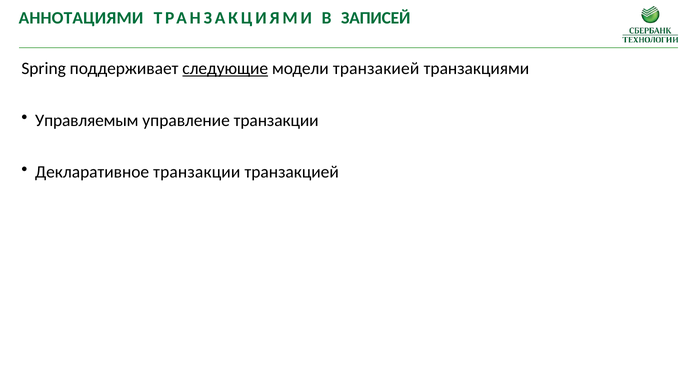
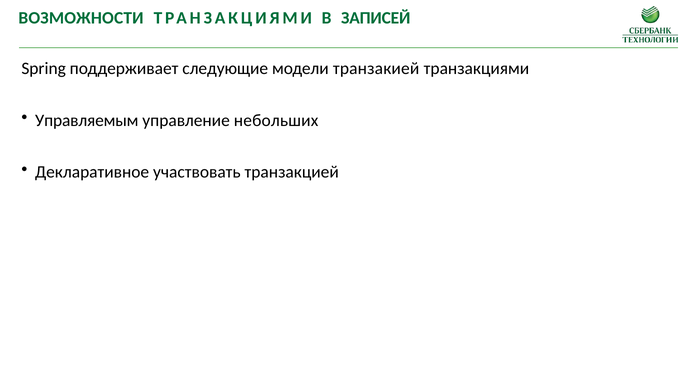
АННОТАЦИЯМИ: АННОТАЦИЯМИ -> ВОЗМОЖНОСТИ (81, 18)
следующие underline: present -> none (225, 68)
управление транзакции: транзакции -> небольших (276, 120)
Декларативное транзакции: транзакции -> участвовать (197, 172)
